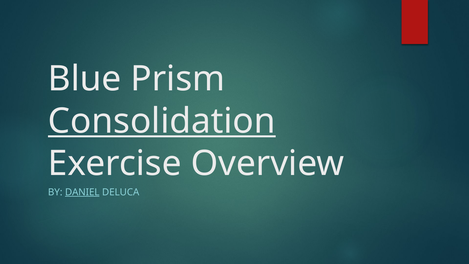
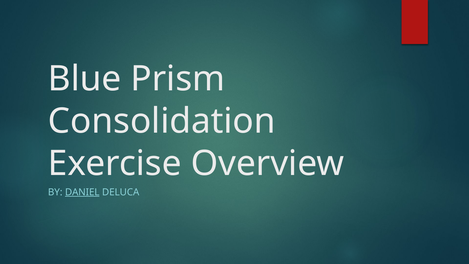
Consolidation underline: present -> none (162, 121)
